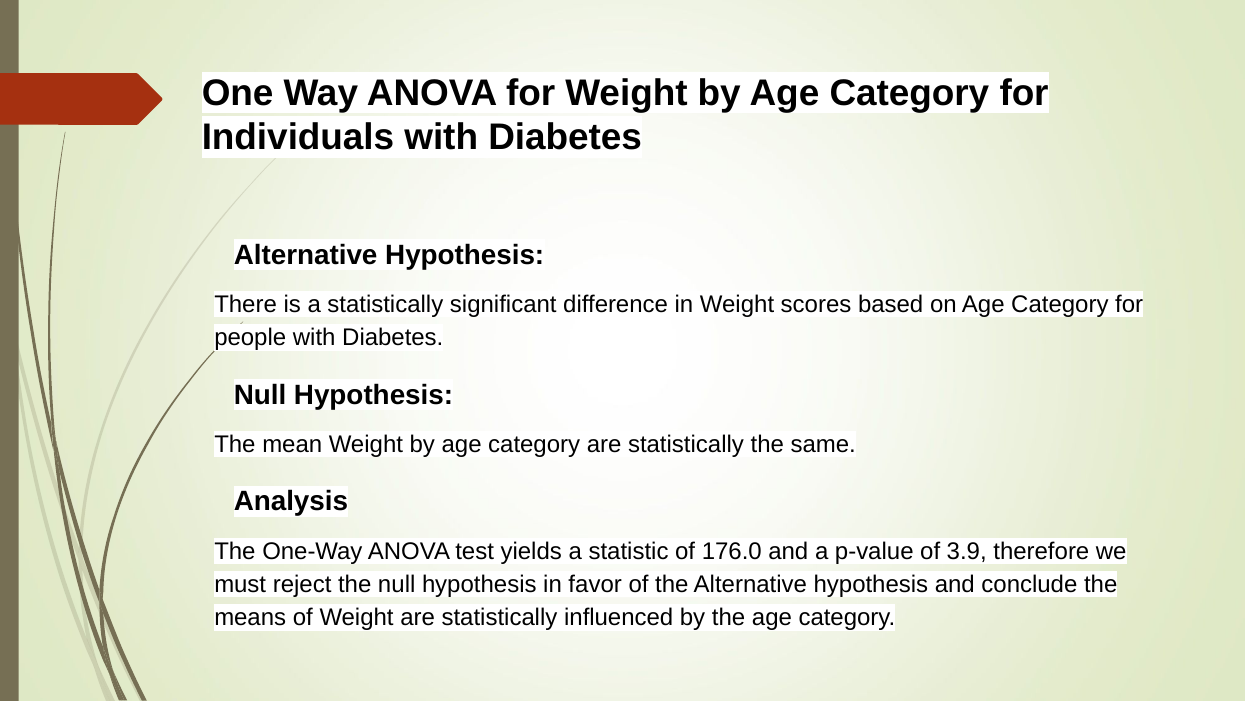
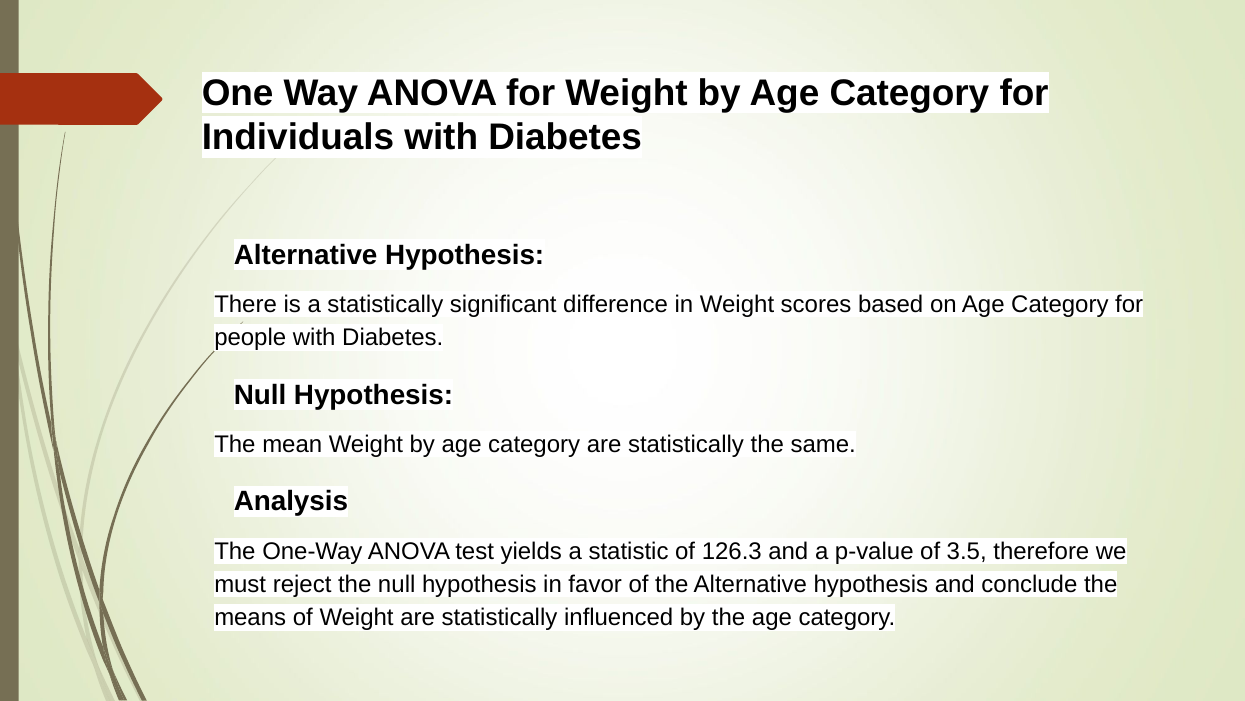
176.0: 176.0 -> 126.3 (732, 551)
3.9: 3.9 -> 3.5 (967, 551)
